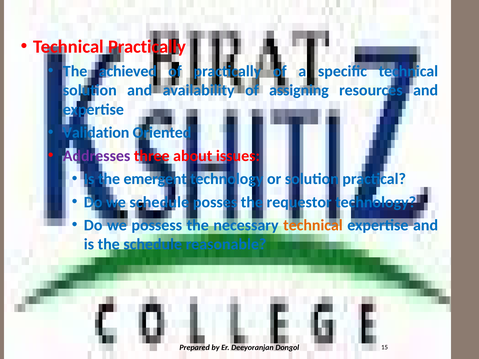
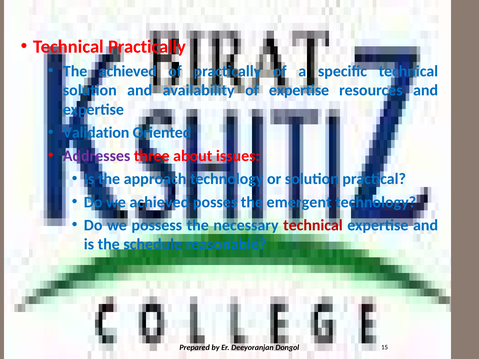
of assigning: assigning -> expertise (299, 90)
emergent: emergent -> approach (155, 179)
we schedule: schedule -> achieved (159, 202)
requestor: requestor -> emergent (299, 202)
technical colour: orange -> red (313, 225)
